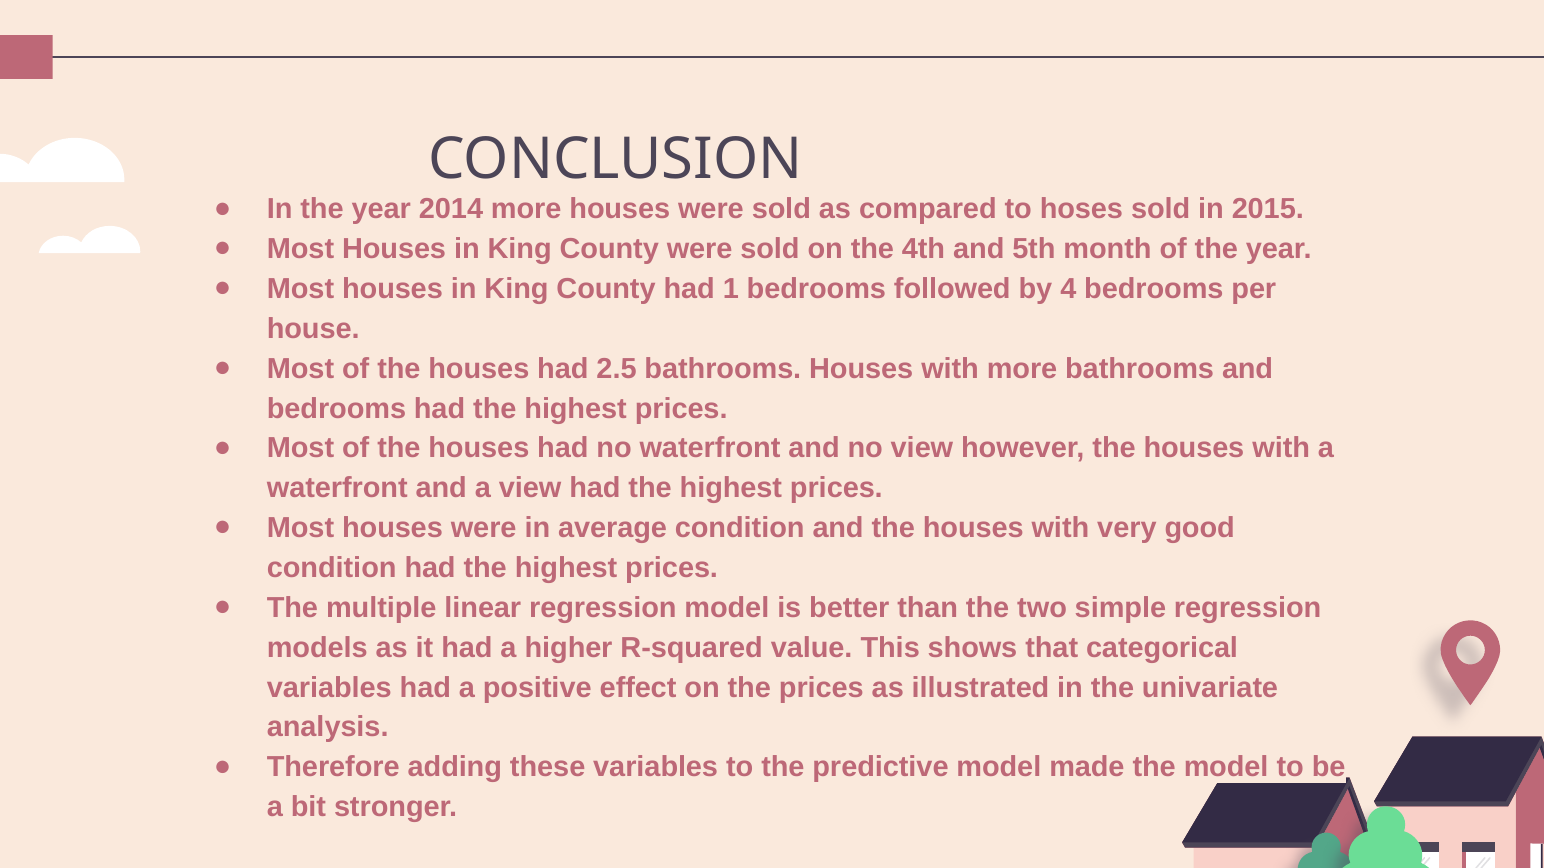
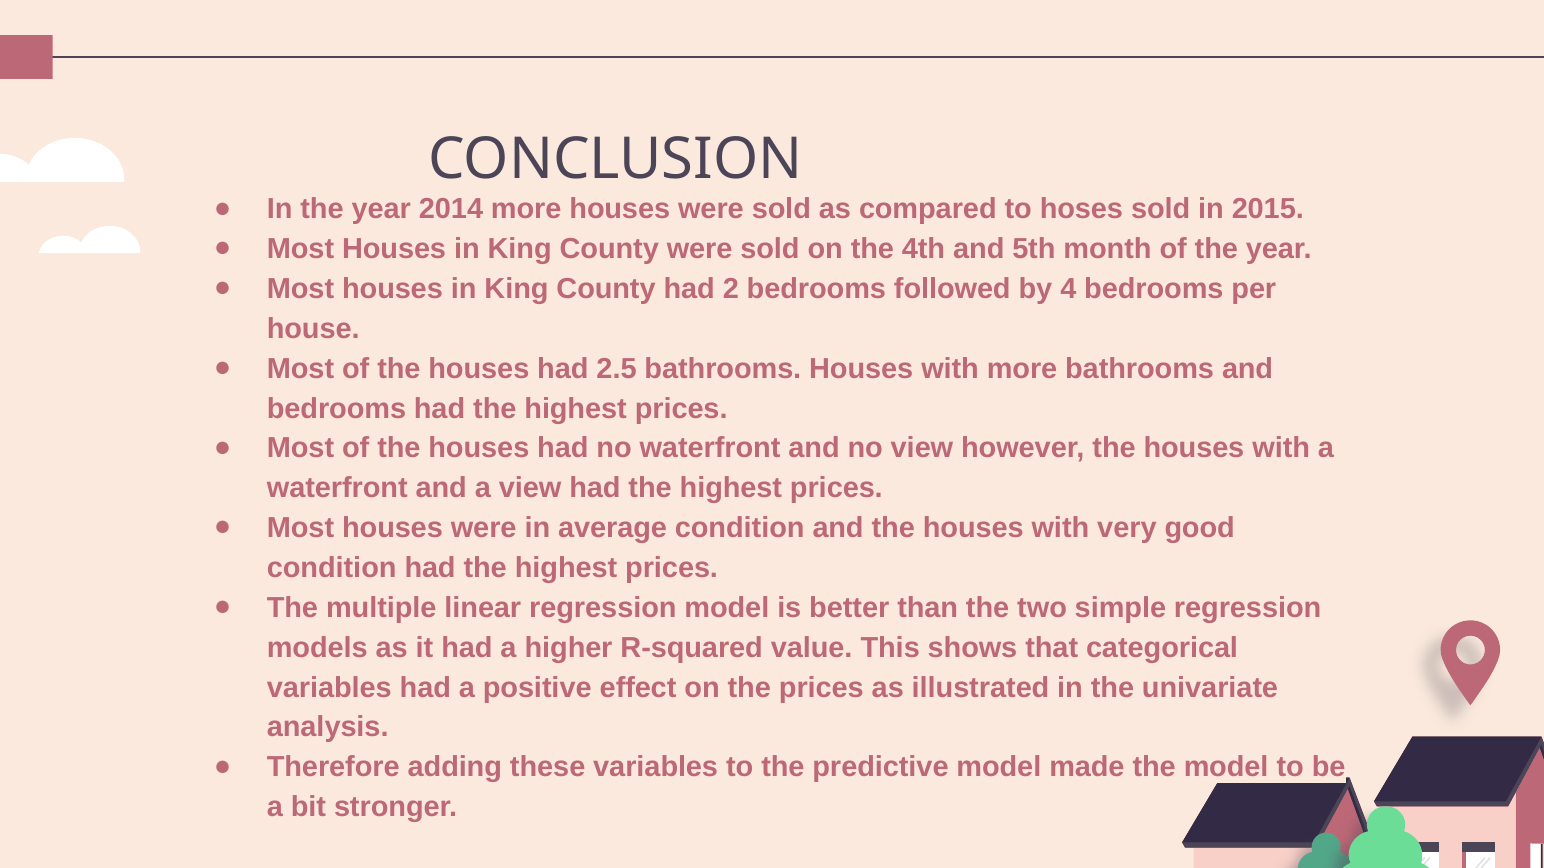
1: 1 -> 2 (731, 289)
